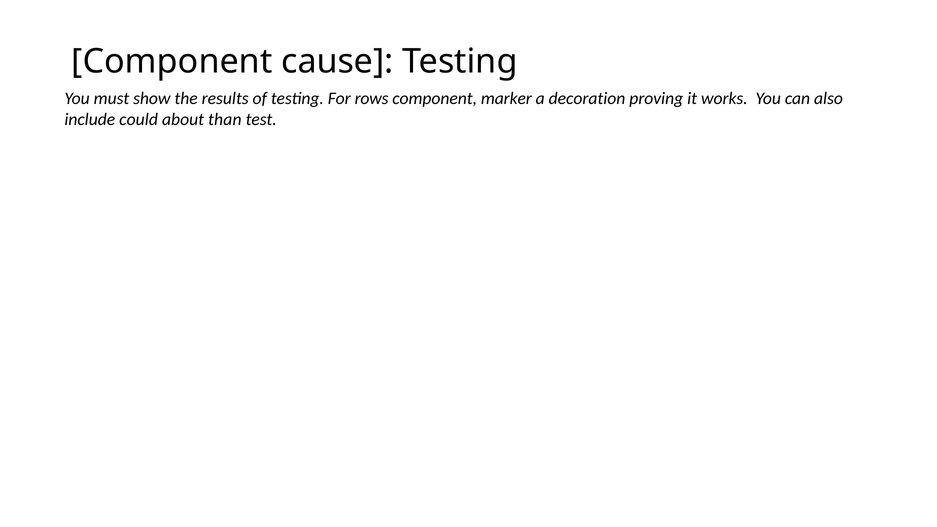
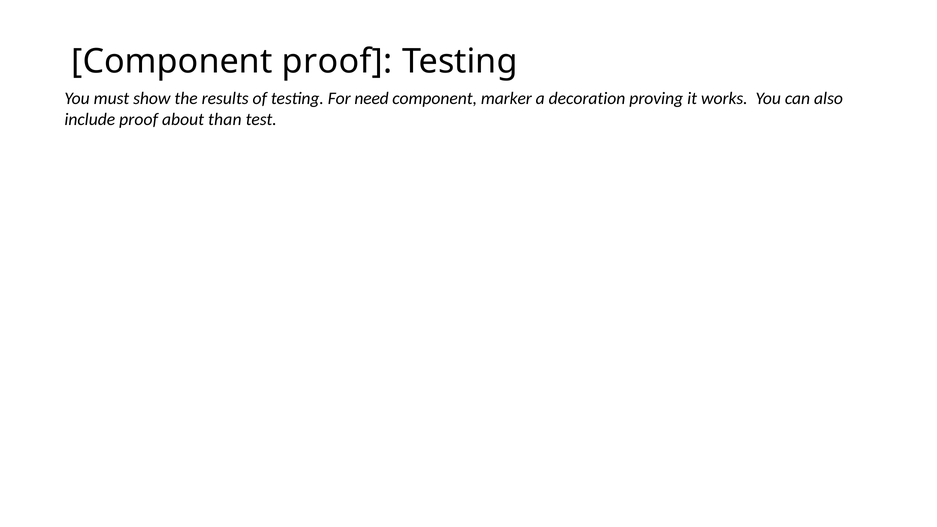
Component cause: cause -> proof (337, 62)
rows: rows -> need (372, 98)
include could: could -> proof (139, 119)
